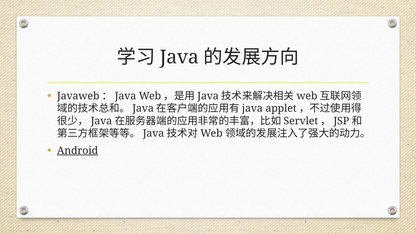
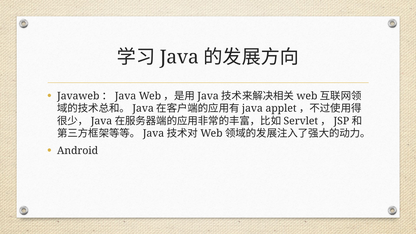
Android underline: present -> none (78, 151)
